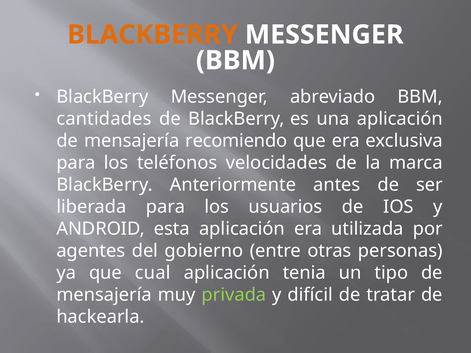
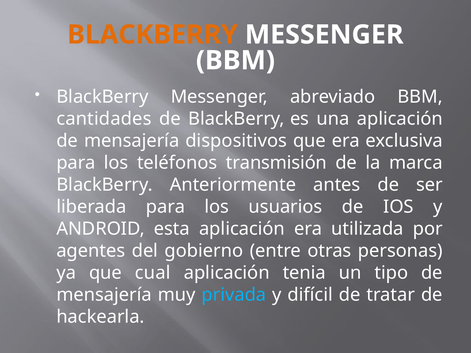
recomiendo: recomiendo -> dispositivos (236, 141)
velocidades: velocidades -> transmisión (276, 163)
privada colour: light green -> light blue (234, 295)
